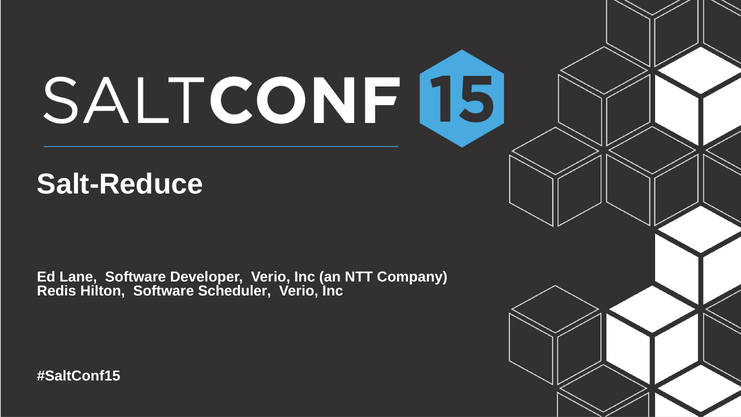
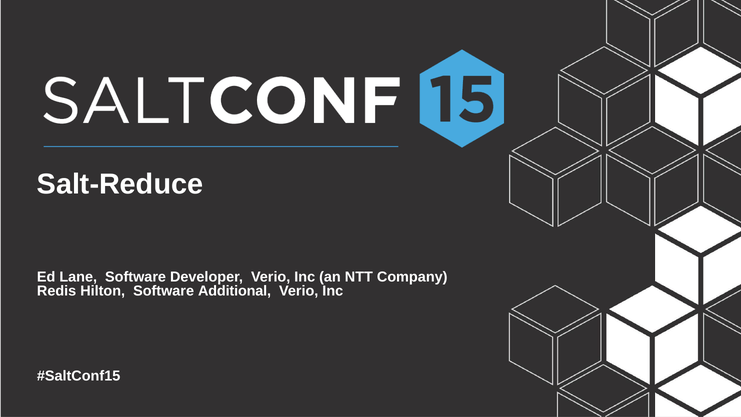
Scheduler: Scheduler -> Additional (235, 291)
